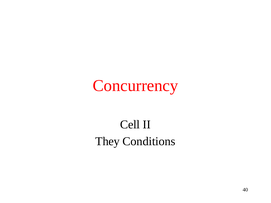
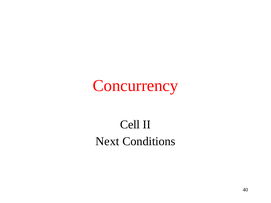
They: They -> Next (107, 141)
